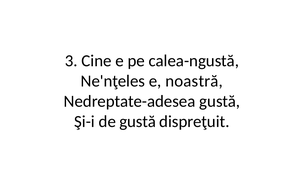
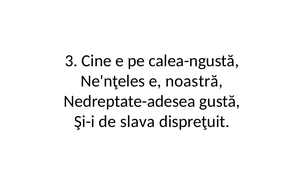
de gustă: gustă -> slava (137, 122)
